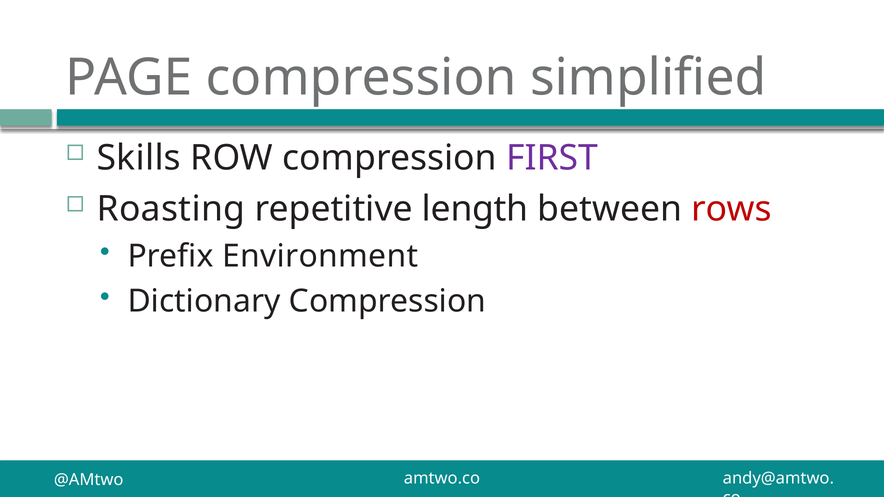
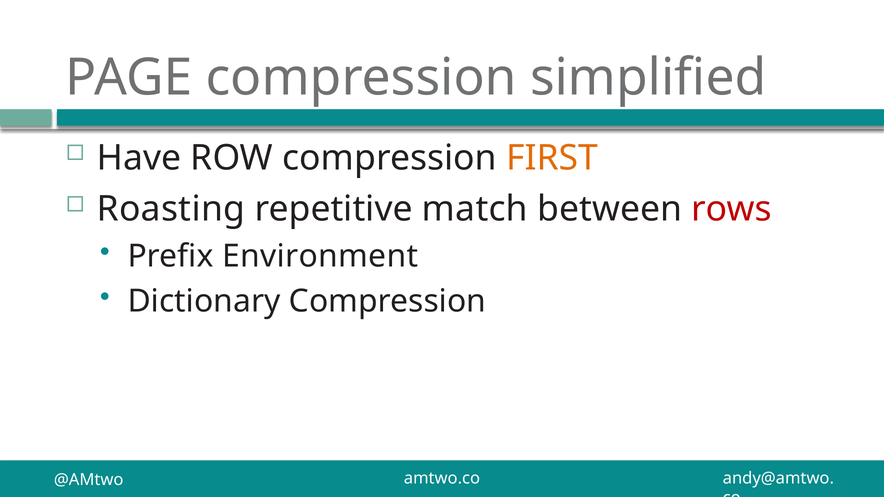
Skills: Skills -> Have (139, 158)
FIRST colour: purple -> orange (552, 158)
length: length -> match (475, 209)
